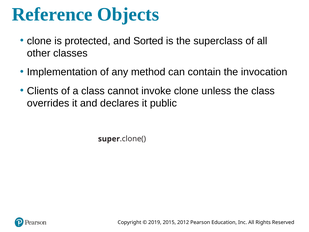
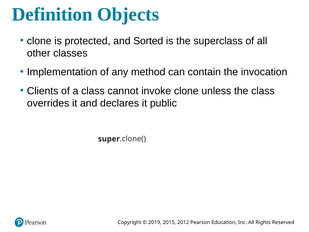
Reference: Reference -> Definition (52, 14)
